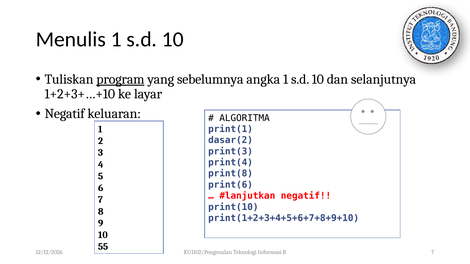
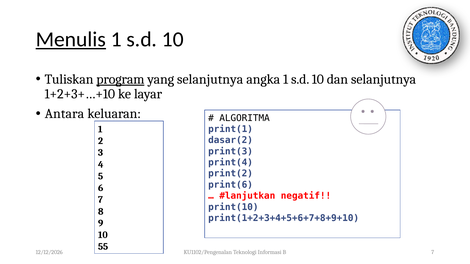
Menulis underline: none -> present (71, 39)
yang sebelumnya: sebelumnya -> selanjutnya (210, 79)
Negatif: Negatif -> Antara (64, 114)
print(8: print(8 -> print(2 (231, 174)
